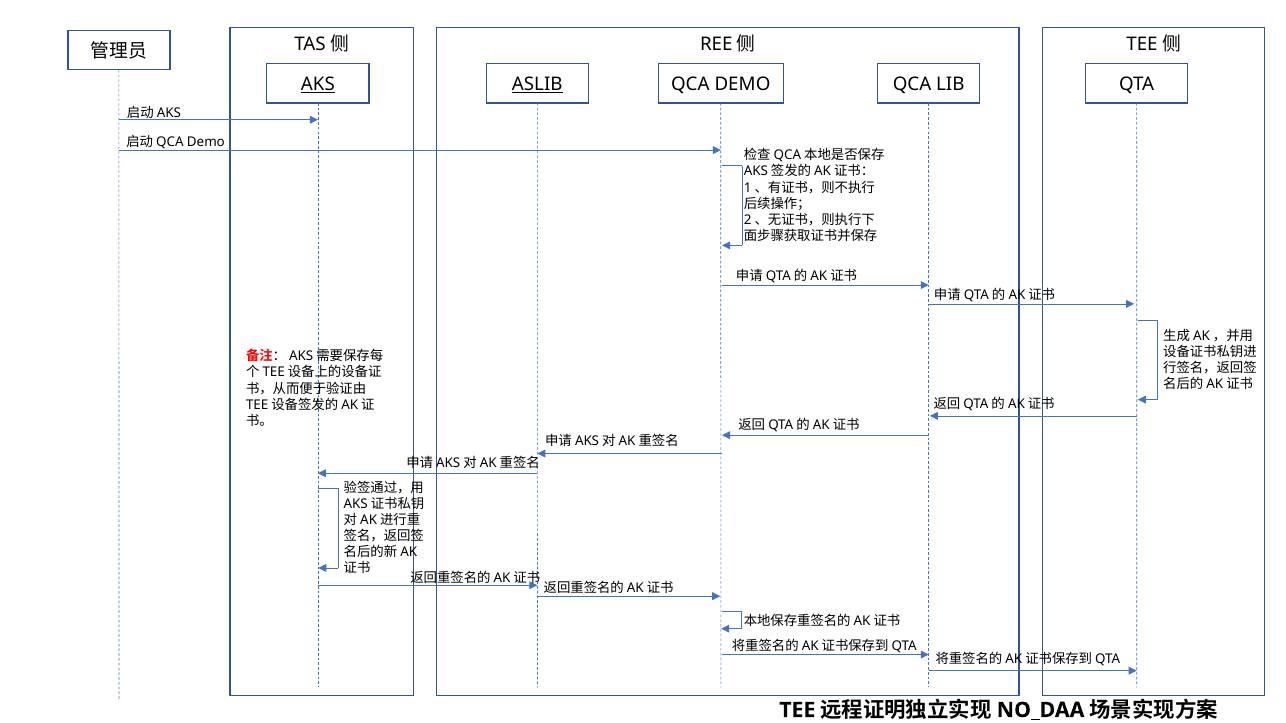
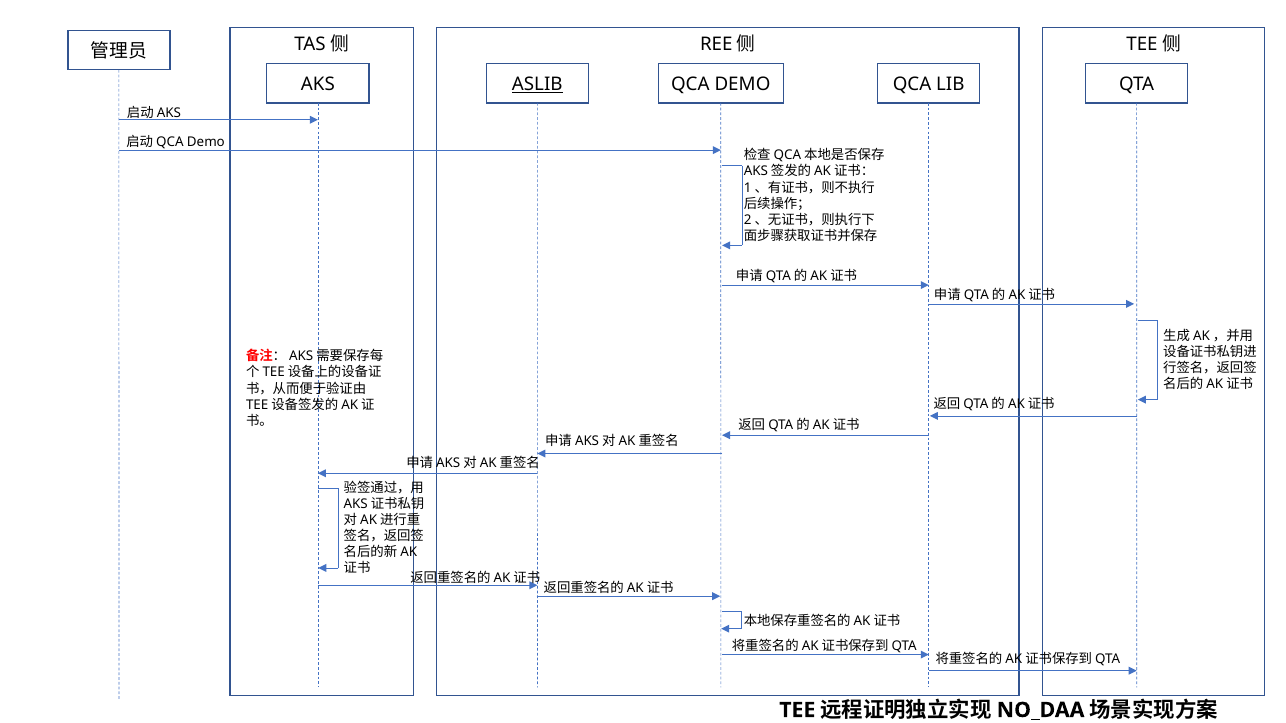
AKS underline: present -> none (318, 85)
